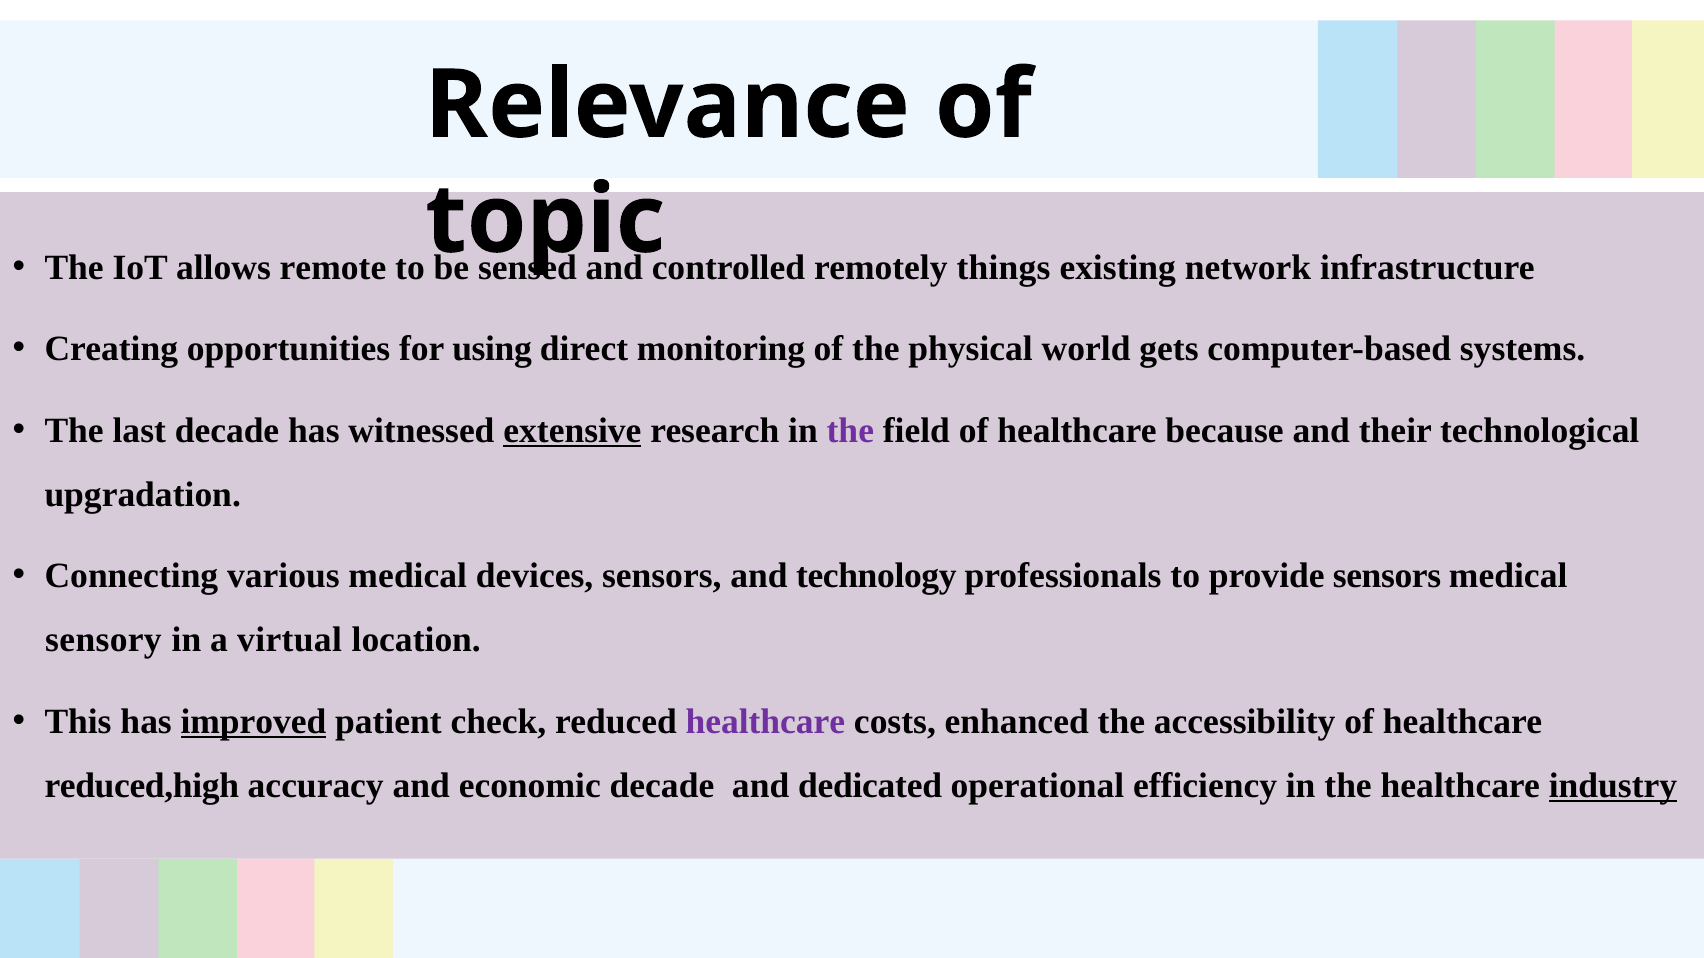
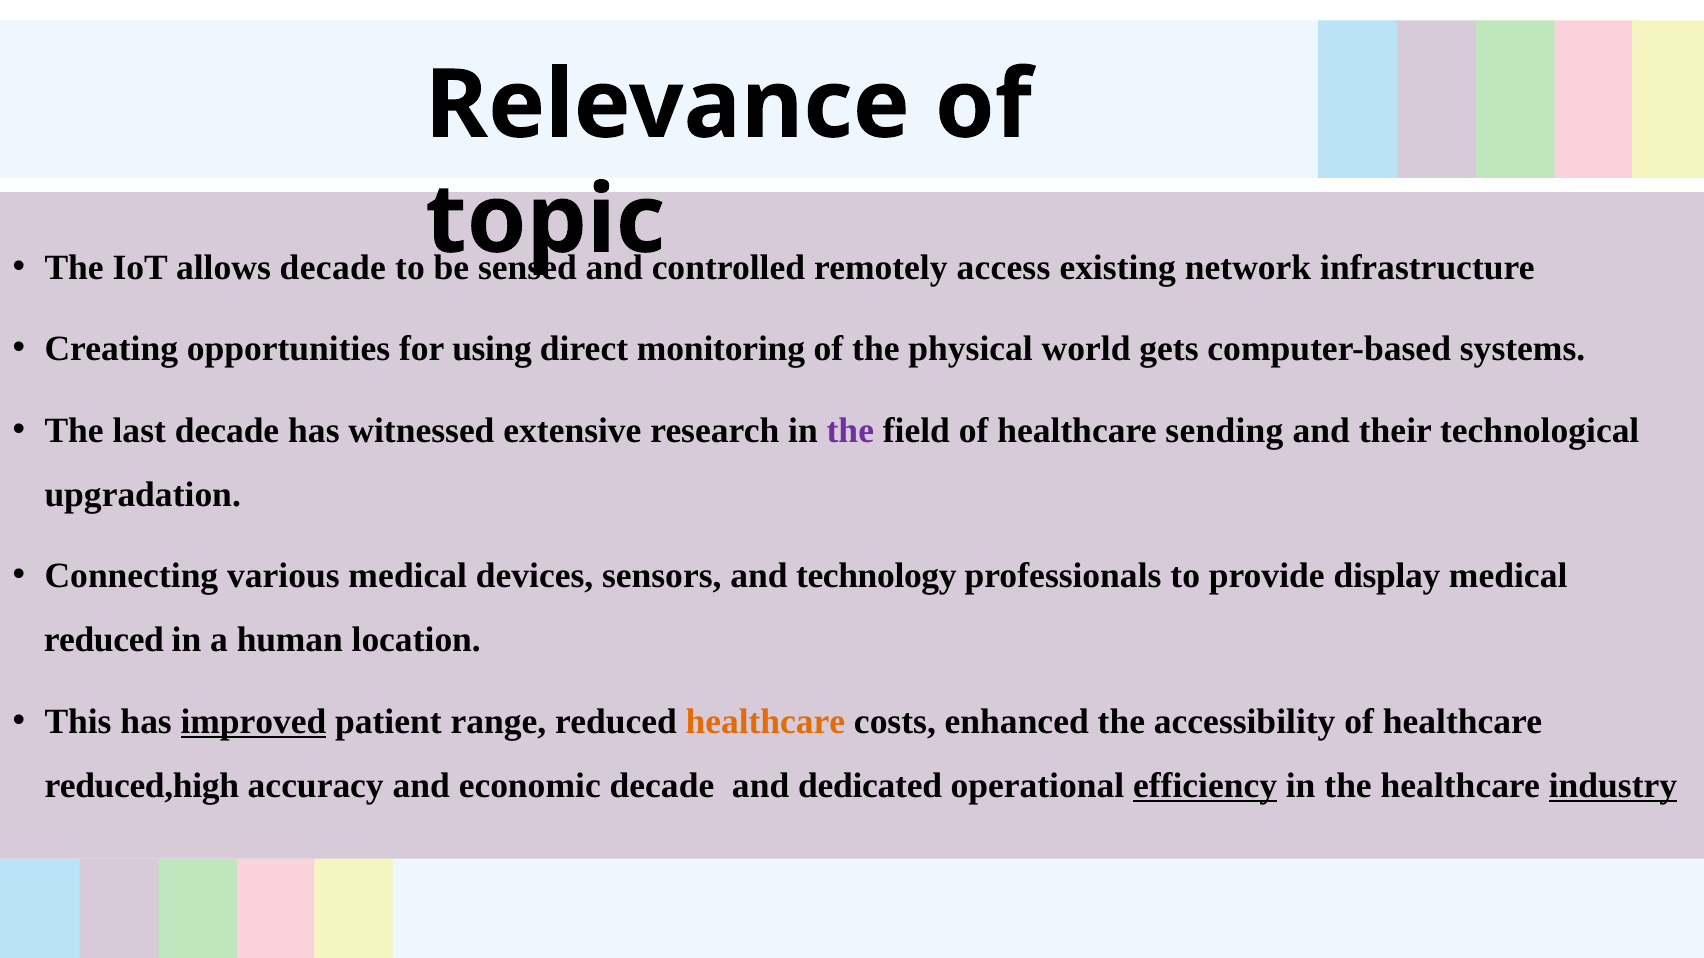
allows remote: remote -> decade (333, 268)
things: things -> access (1003, 268)
extensive underline: present -> none (572, 431)
because: because -> sending (1224, 431)
provide sensors: sensors -> display (1387, 577)
sensory: sensory -> reduced (104, 640)
virtual: virtual -> human (290, 640)
check: check -> range (498, 722)
healthcare colour: purple -> orange (765, 722)
efficiency underline: none -> present (1205, 786)
